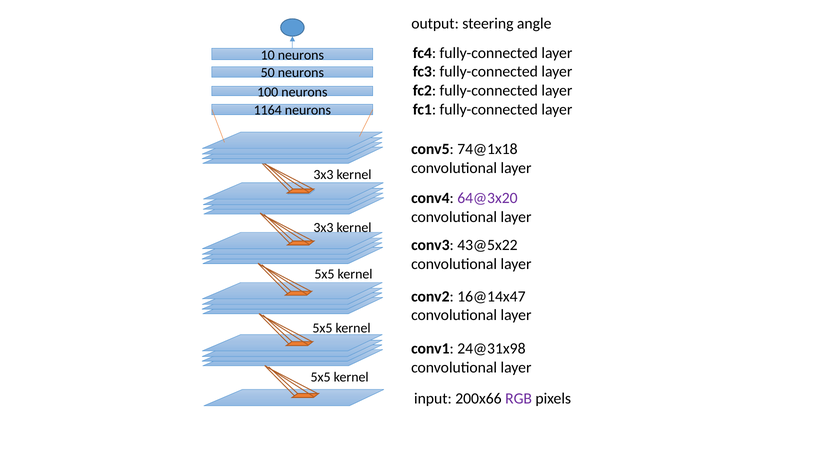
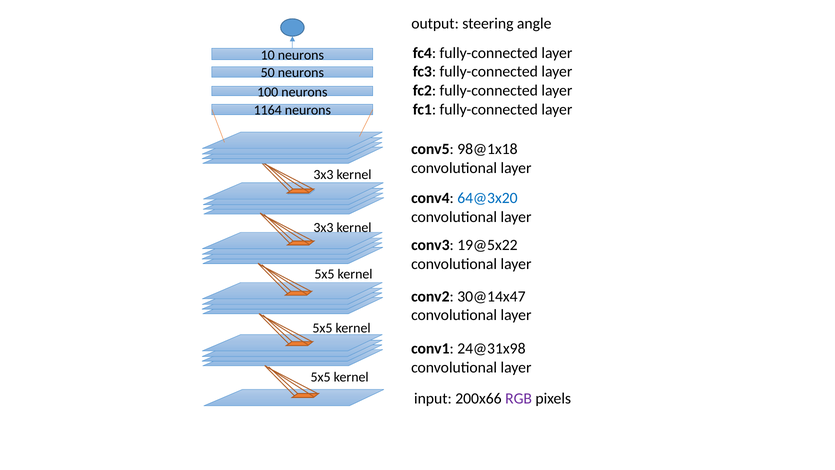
74@1x18: 74@1x18 -> 98@1x18 (487, 149)
64@3x20 colour: purple -> blue (487, 198)
43@5x22: 43@5x22 -> 19@5x22 (487, 245)
16@14x47: 16@14x47 -> 30@14x47 (491, 296)
